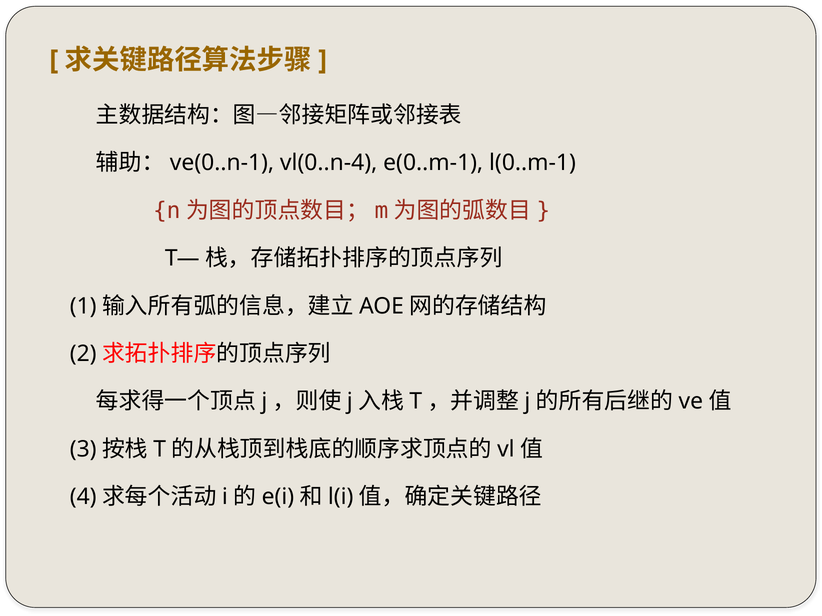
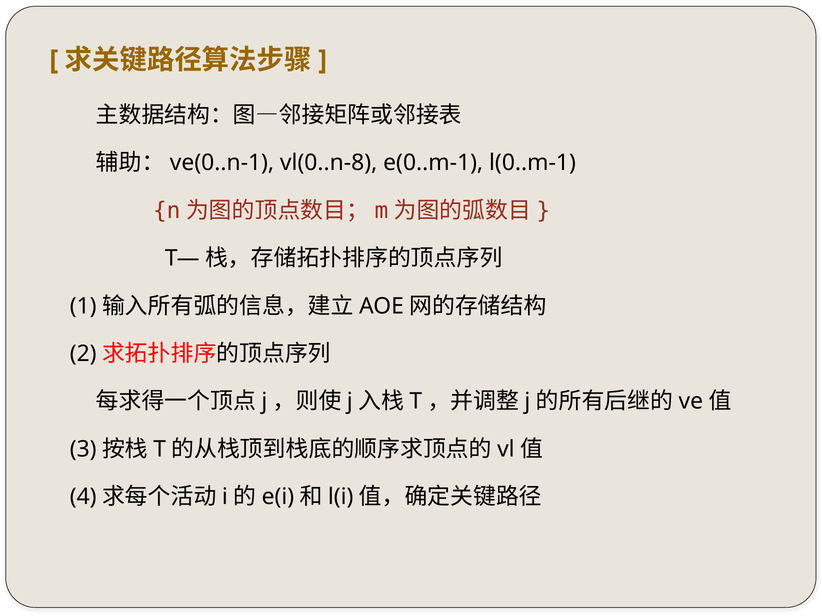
vl(0..n-4: vl(0..n-4 -> vl(0..n-8 (329, 163)
